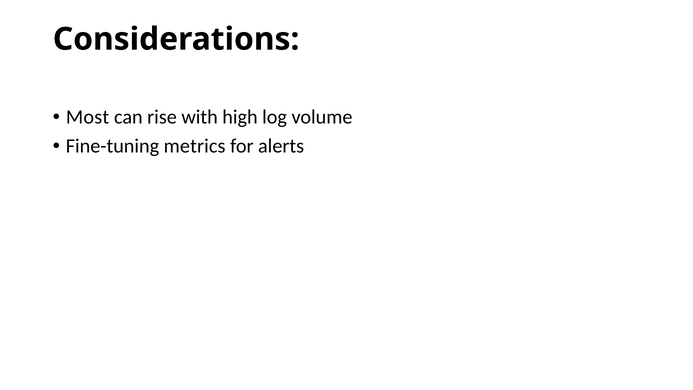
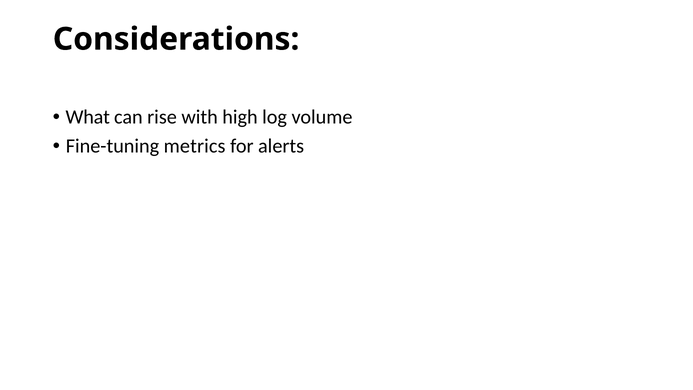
Most: Most -> What (88, 117)
